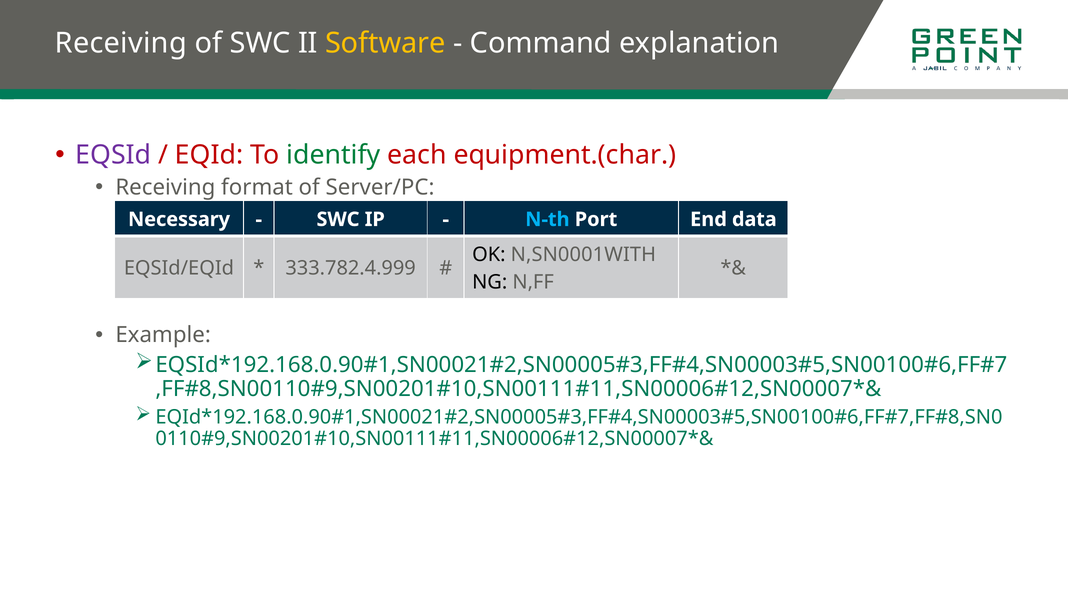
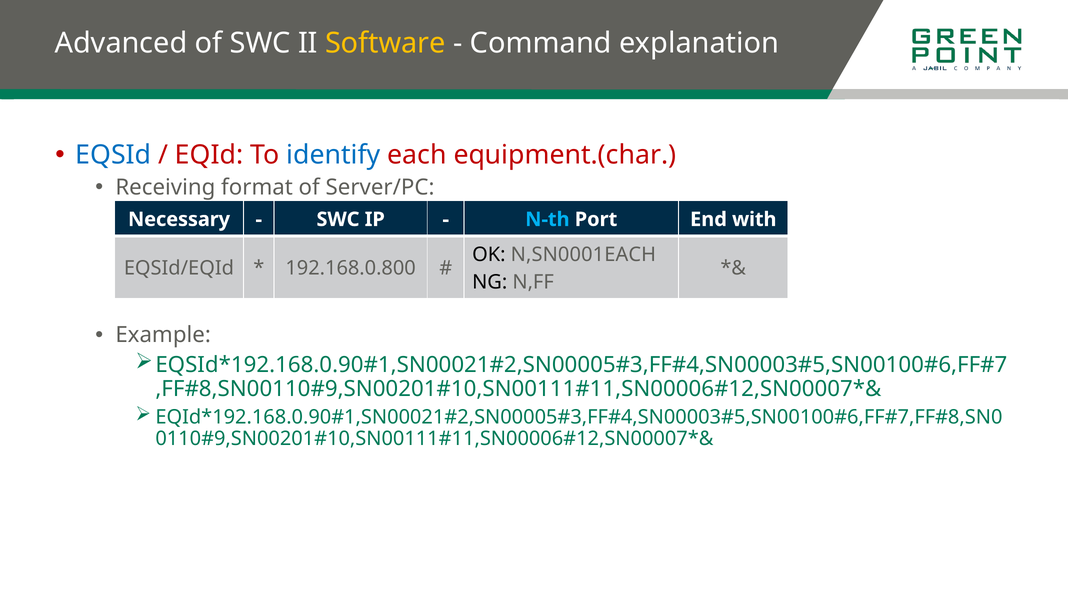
Receiving: Receiving -> Advanced (121, 43)
EQSId colour: purple -> blue (113, 155)
identify colour: green -> blue (333, 155)
data: data -> with (754, 219)
N,SN0001WITH: N,SN0001WITH -> N,SN0001EACH (583, 255)
333.782.4.999: 333.782.4.999 -> 192.168.0.800 (351, 268)
